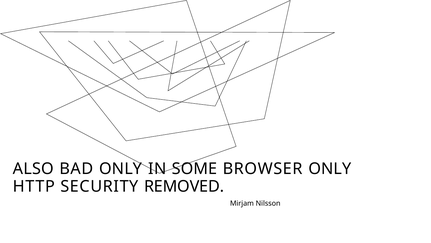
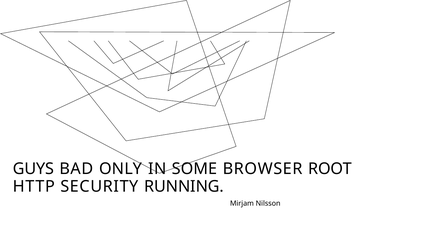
ALSO: ALSO -> GUYS (33, 169)
BROWSER ONLY: ONLY -> ROOT (330, 169)
REMOVED: REMOVED -> RUNNING (184, 186)
